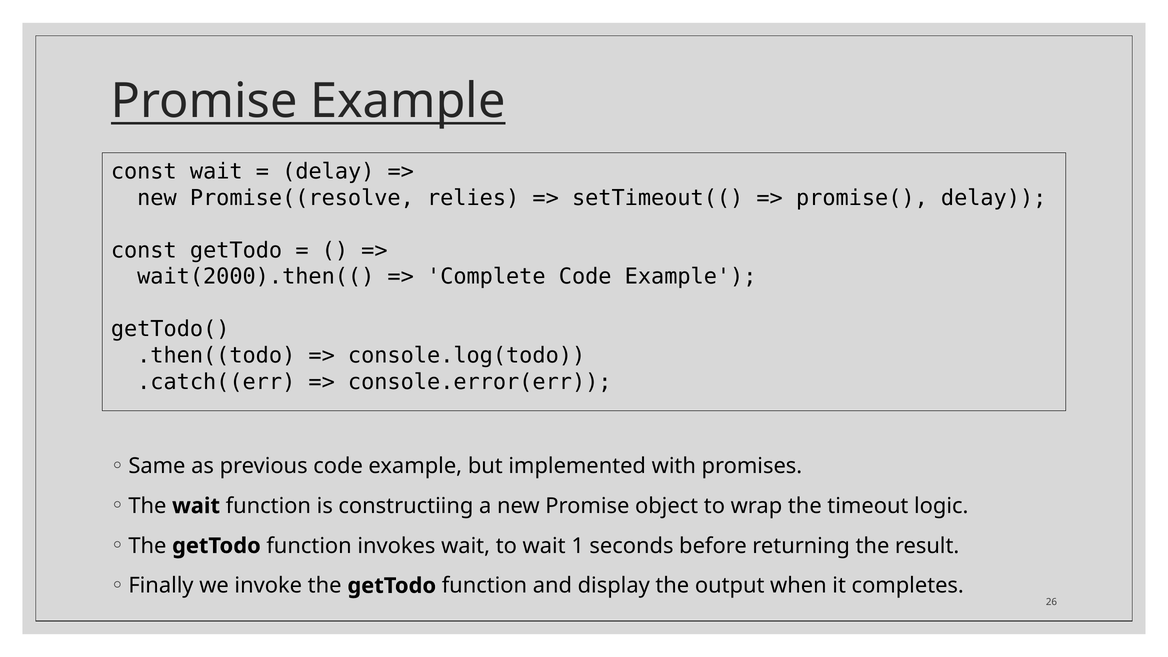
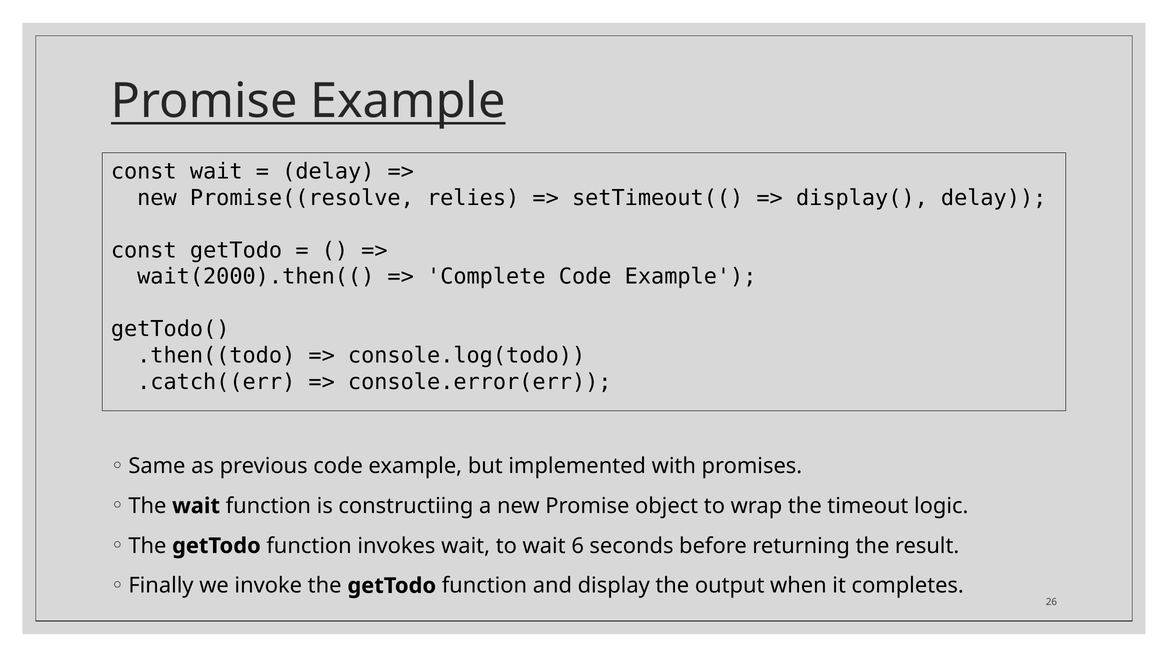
promise(: promise( -> display( (862, 198)
1: 1 -> 6 (578, 546)
